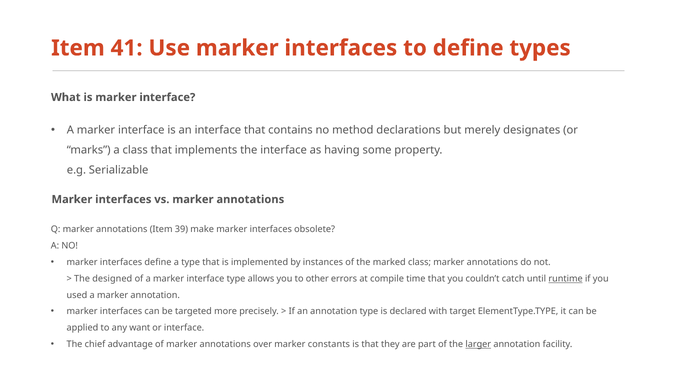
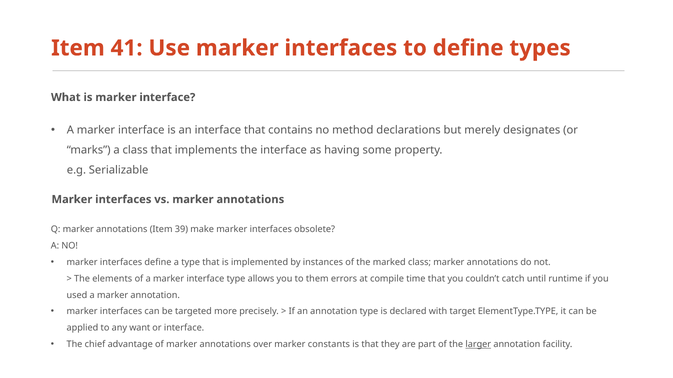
designed: designed -> elements (112, 279)
other: other -> them (317, 279)
runtime underline: present -> none (566, 279)
